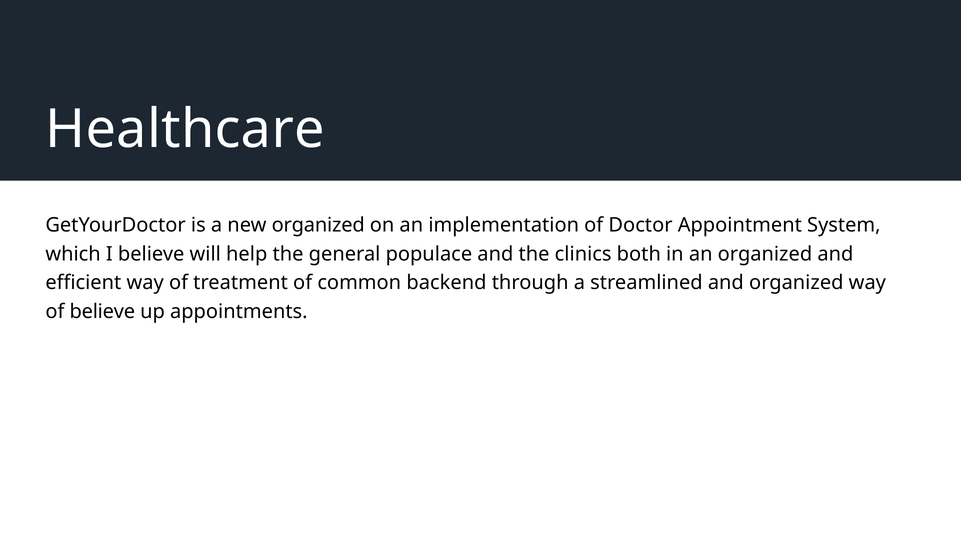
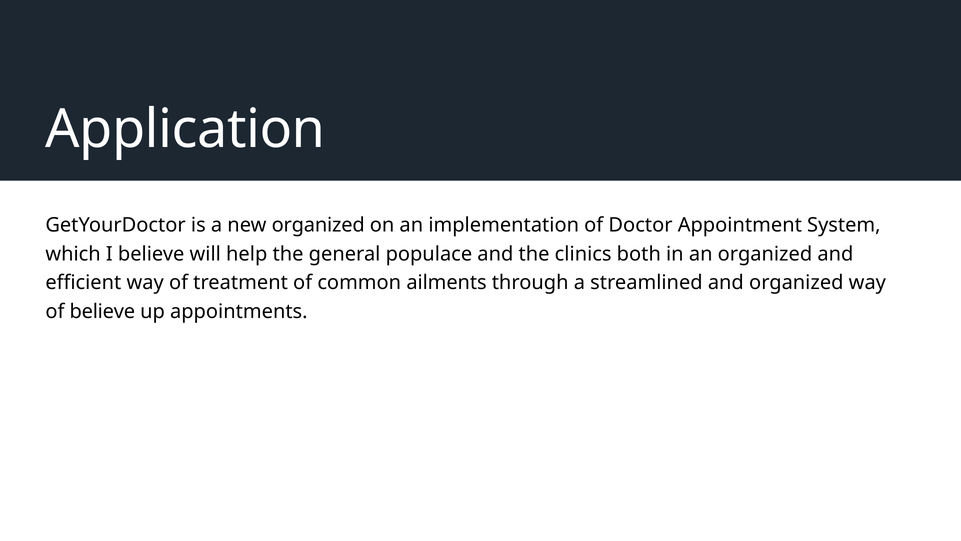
Healthcare: Healthcare -> Application (185, 130)
backend: backend -> ailments (447, 283)
